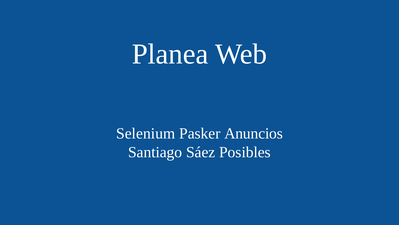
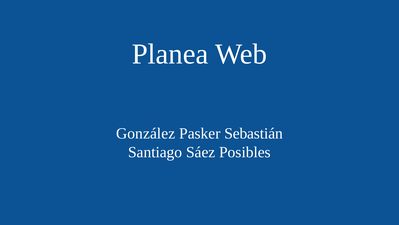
Selenium: Selenium -> González (146, 133)
Anuncios: Anuncios -> Sebastián (254, 133)
